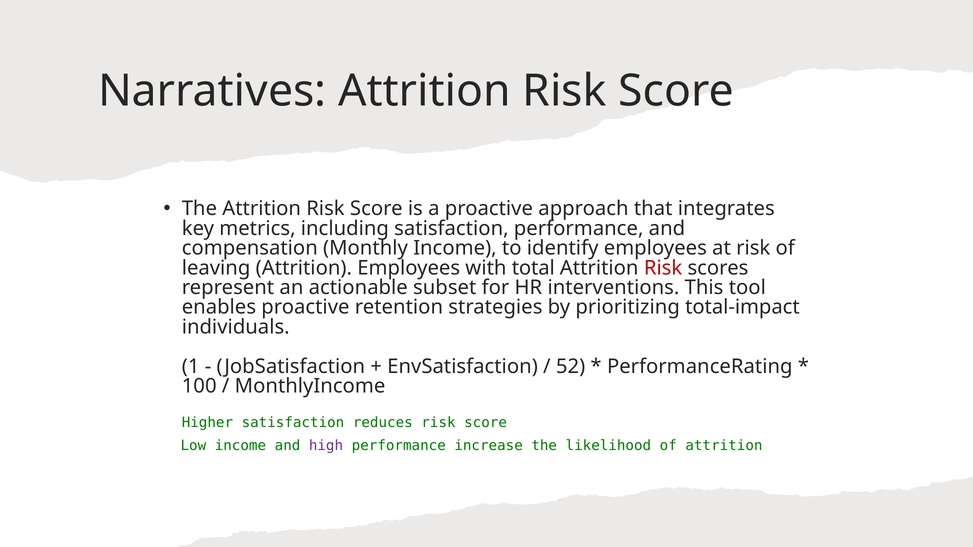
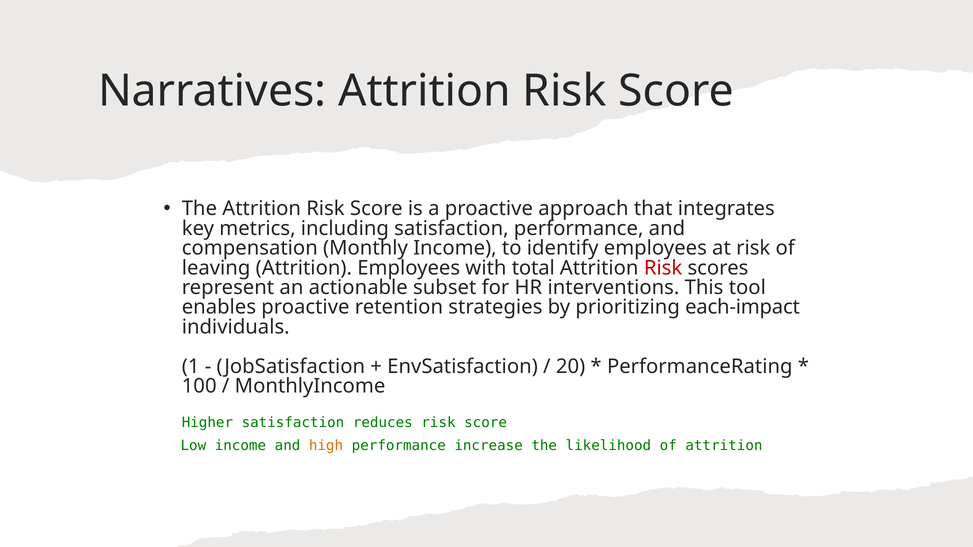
total-impact: total-impact -> each-impact (743, 307)
52: 52 -> 20 (571, 367)
high colour: purple -> orange (326, 446)
